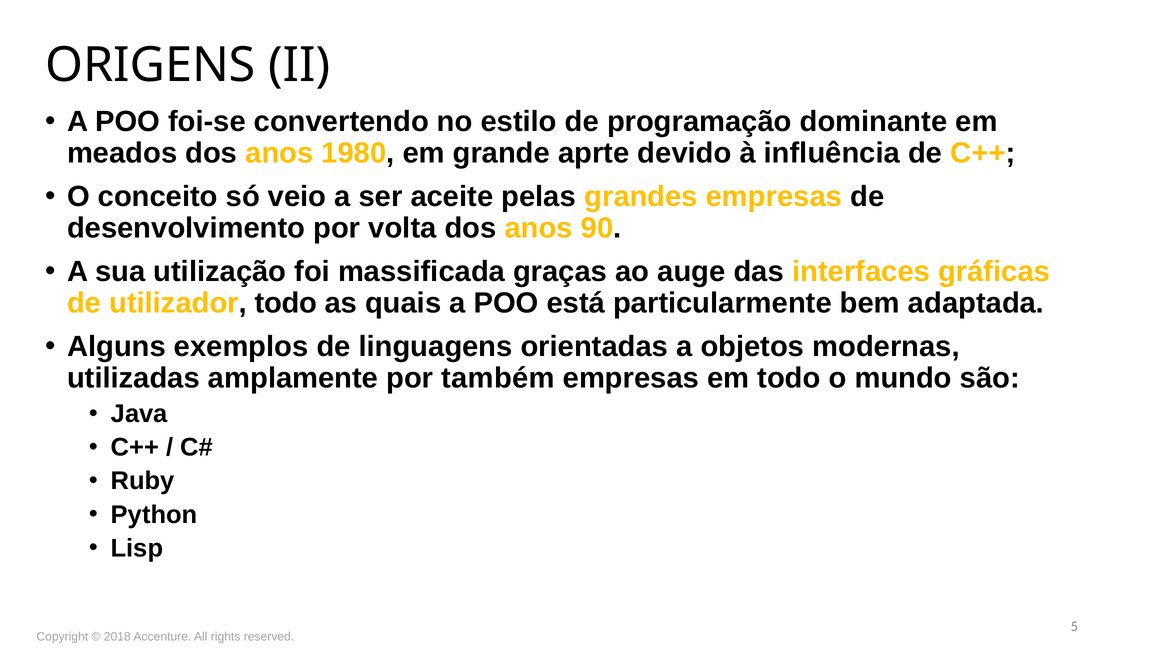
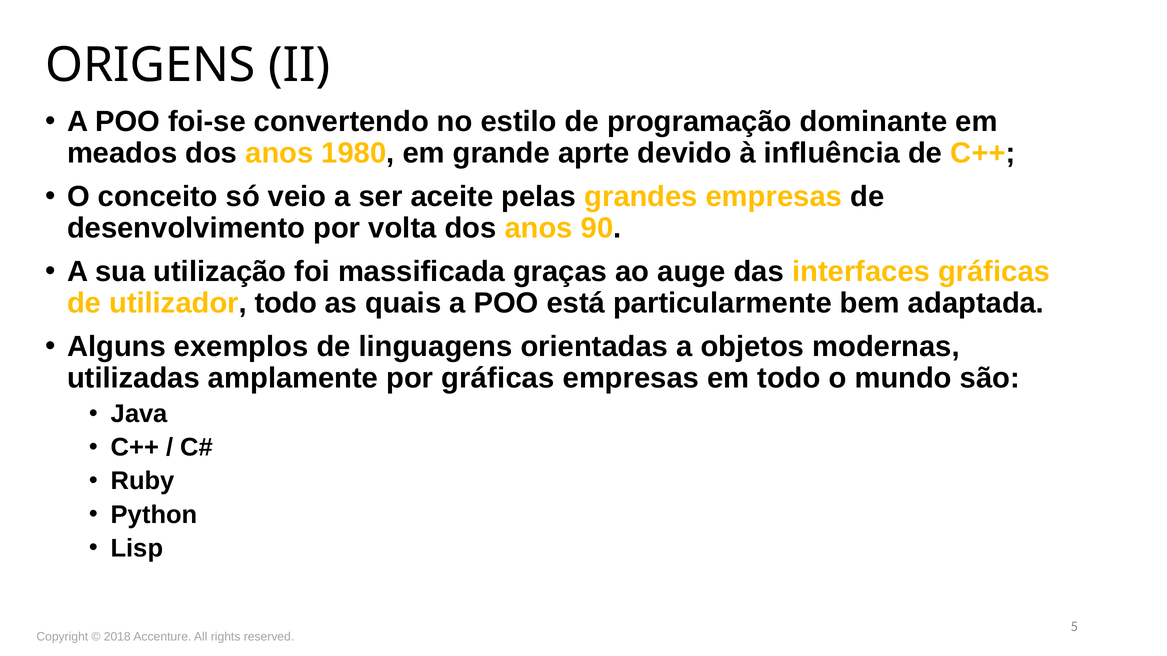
por também: também -> gráficas (498, 379)
